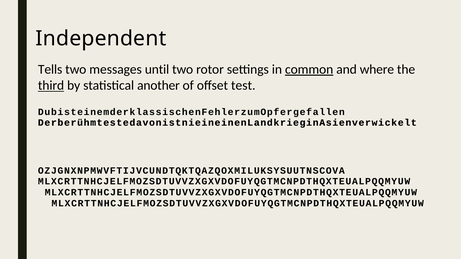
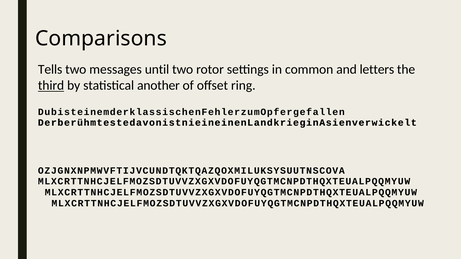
Independent: Independent -> Comparisons (101, 39)
common underline: present -> none (309, 69)
where: where -> letters (377, 69)
test: test -> ring (243, 86)
